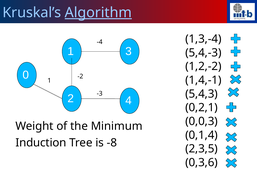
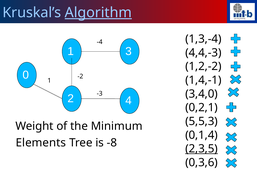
5,4,-3: 5,4,-3 -> 4,4,-3 (203, 53)
5,4,3: 5,4,3 -> 3,4,0 (202, 94)
0,0,3: 0,0,3 -> 5,5,3 (202, 121)
Induction: Induction -> Elements (41, 143)
2,3,5 underline: none -> present (202, 149)
